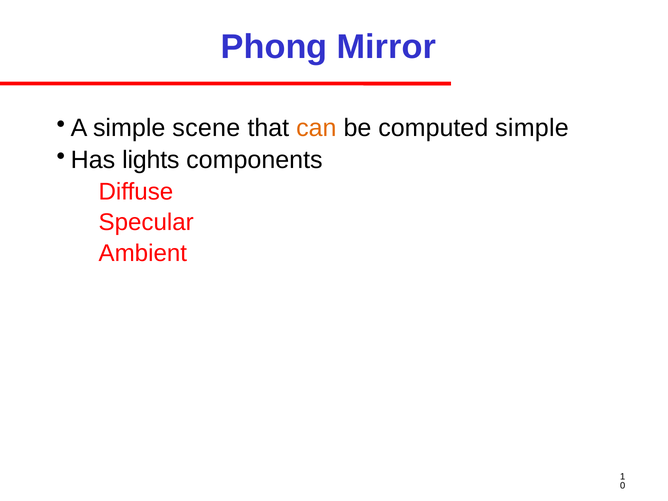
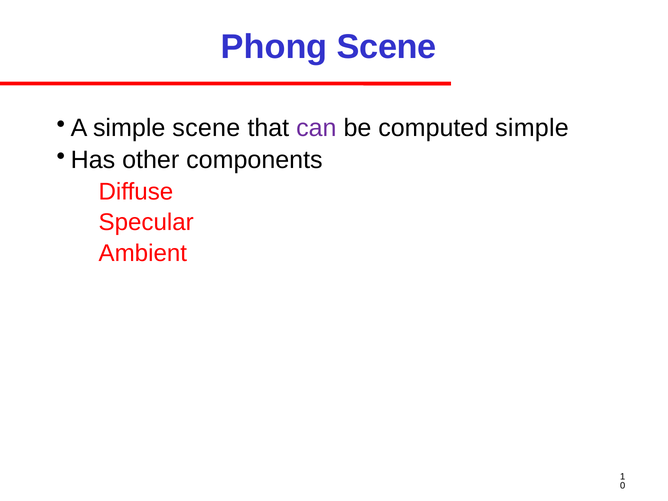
Phong Mirror: Mirror -> Scene (387, 47)
can colour: orange -> purple (316, 128)
lights: lights -> other (151, 160)
